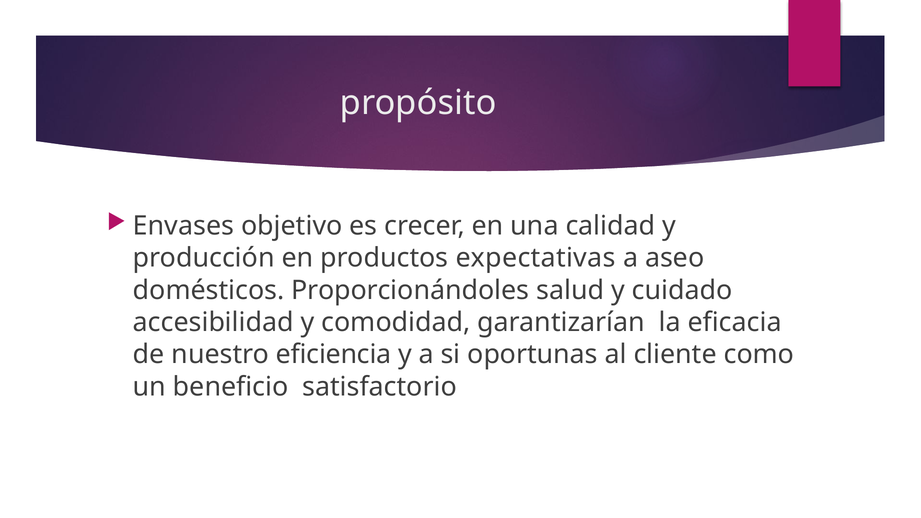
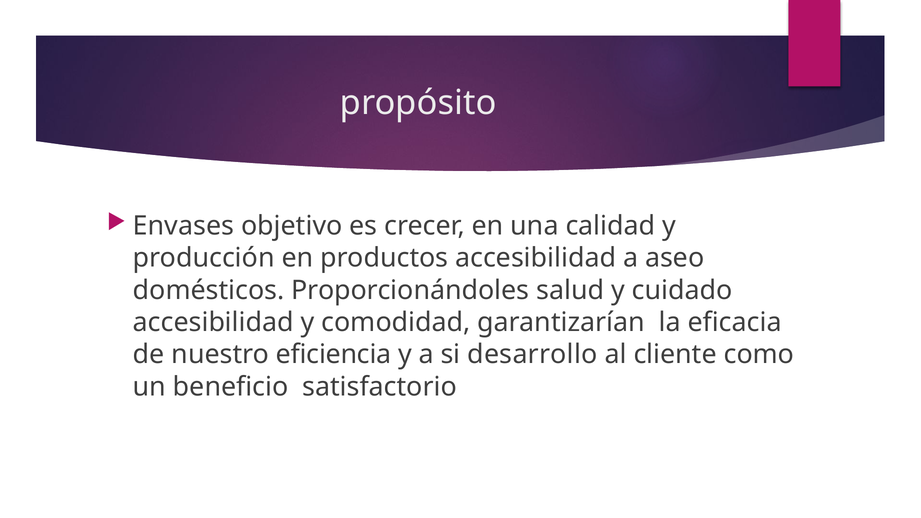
productos expectativas: expectativas -> accesibilidad (536, 258)
oportunas: oportunas -> desarrollo (532, 355)
